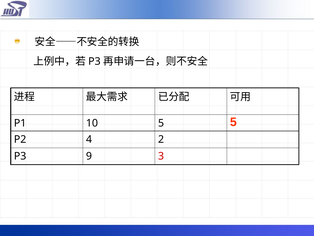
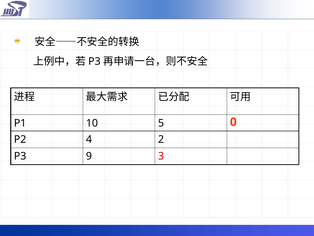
5 5: 5 -> 0 (233, 122)
